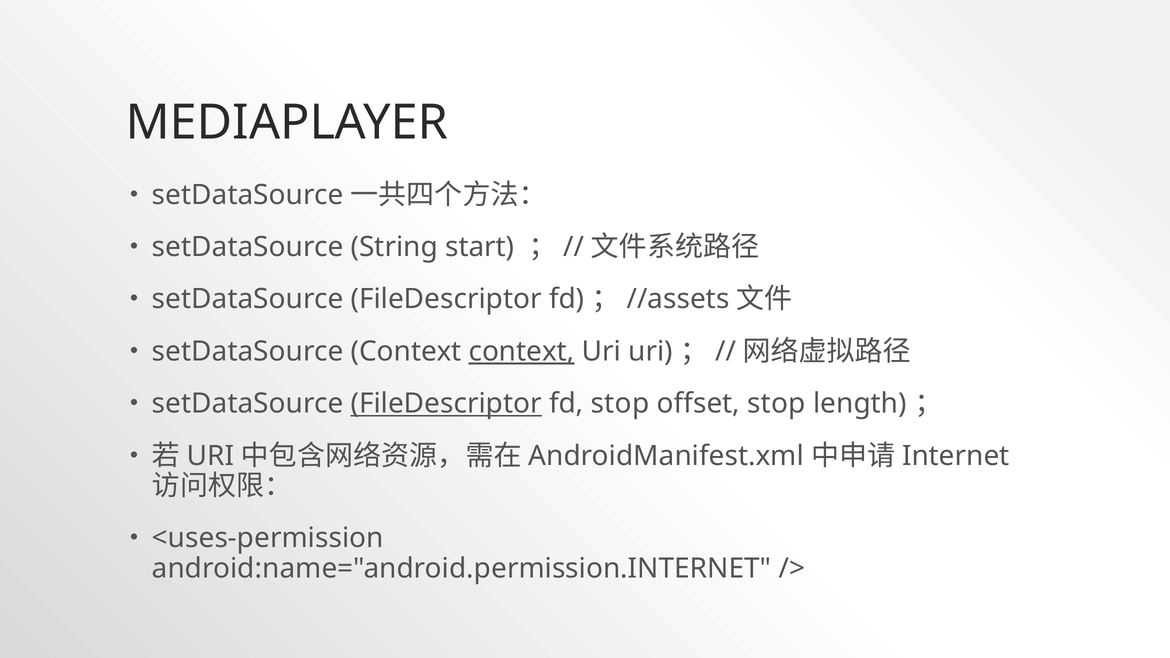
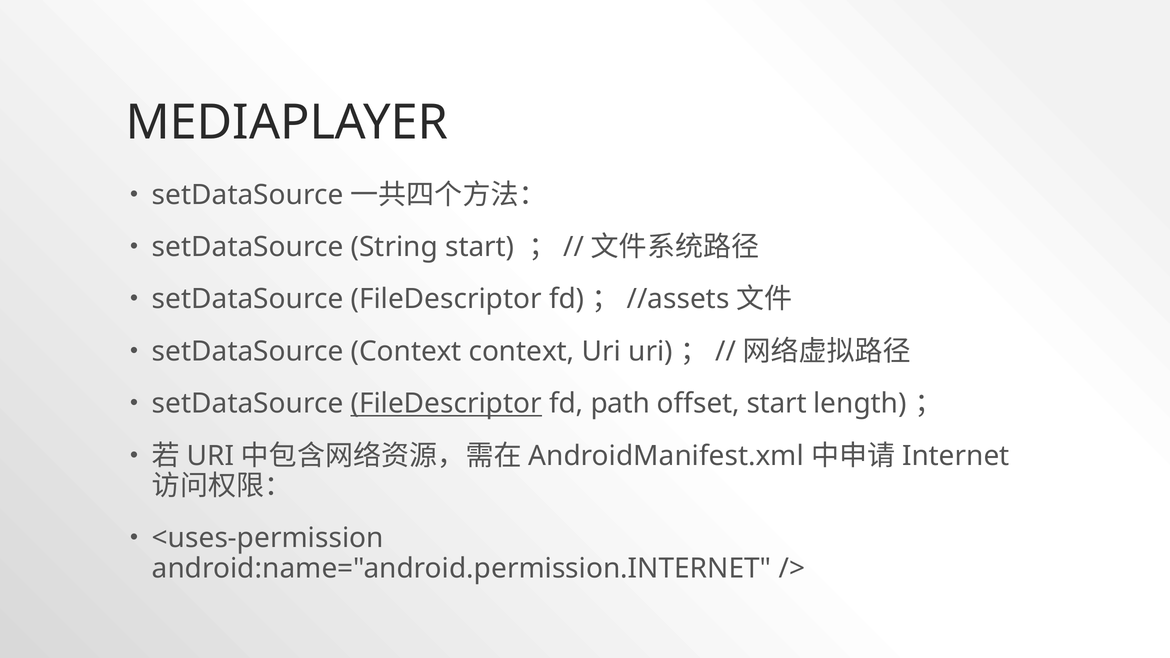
context underline: present -> none (522, 352)
fd stop: stop -> path (620, 404)
offset stop: stop -> start (777, 404)
